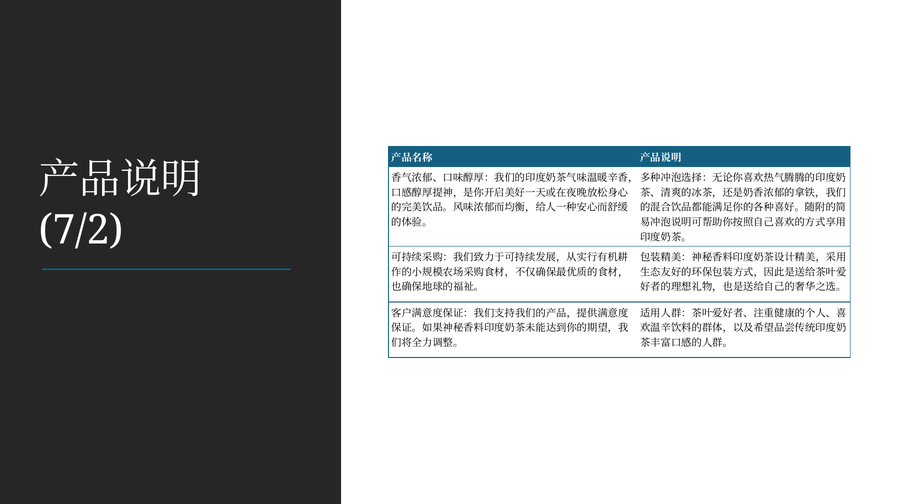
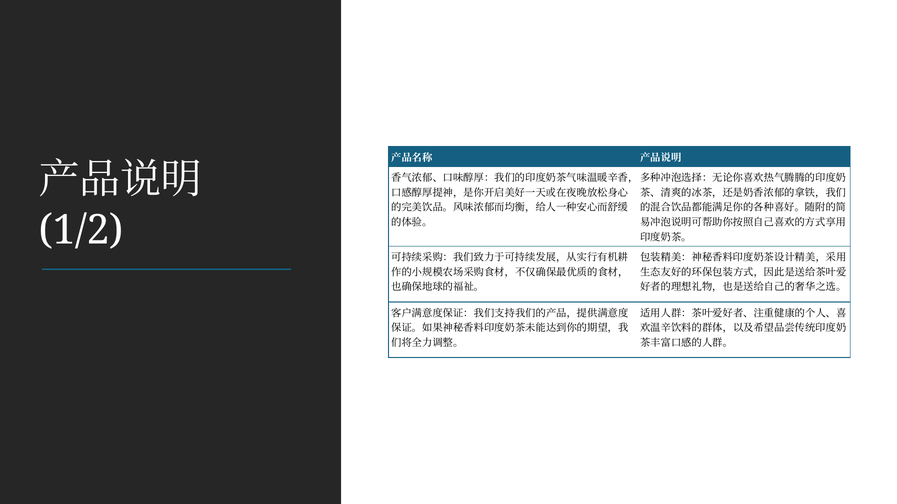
7/2: 7/2 -> 1/2 (81, 231)
